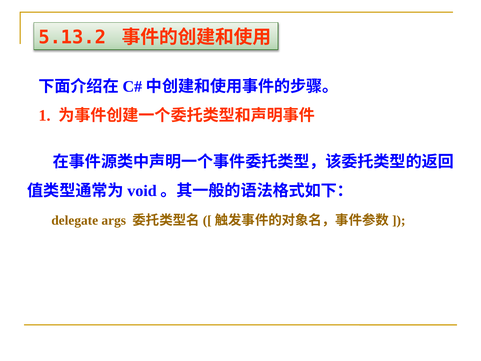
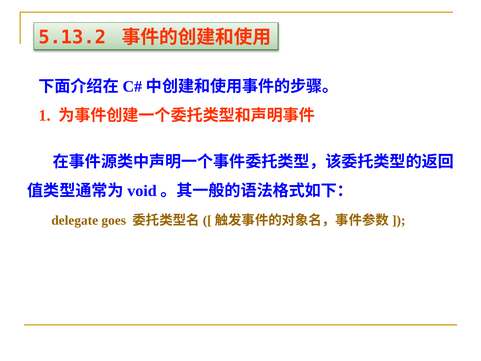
args: args -> goes (114, 220)
